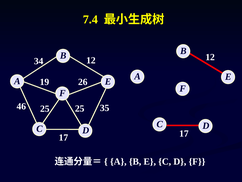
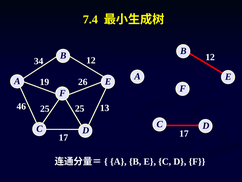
35: 35 -> 13 (105, 108)
